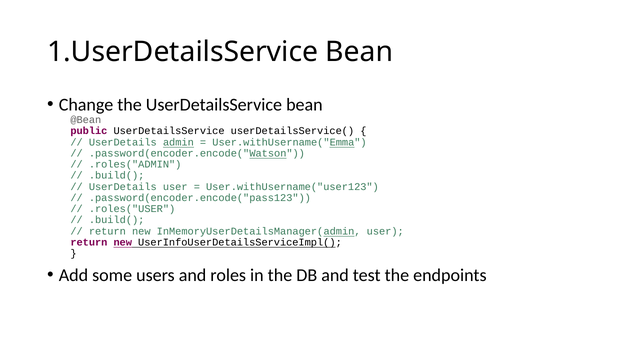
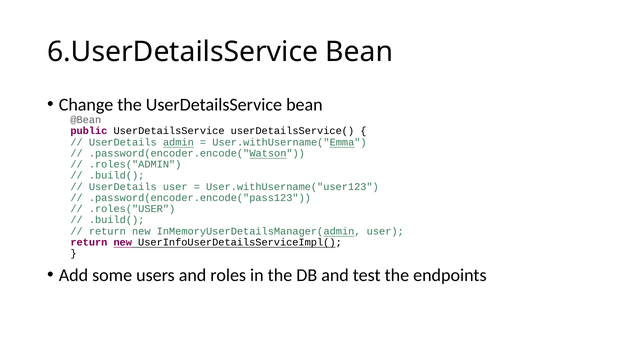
1.UserDetailsService: 1.UserDetailsService -> 6.UserDetailsService (183, 52)
